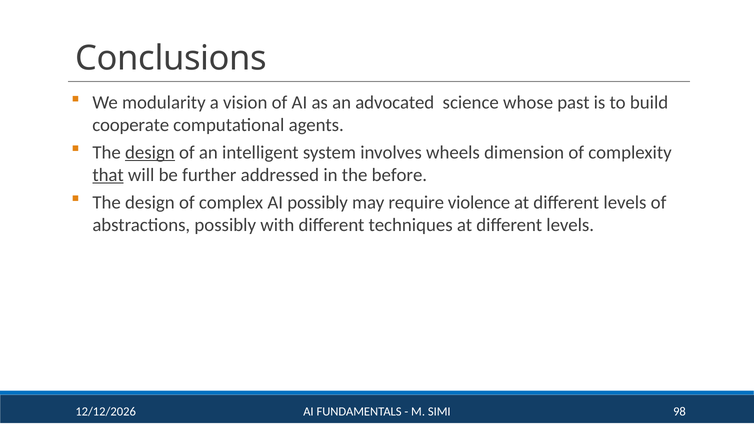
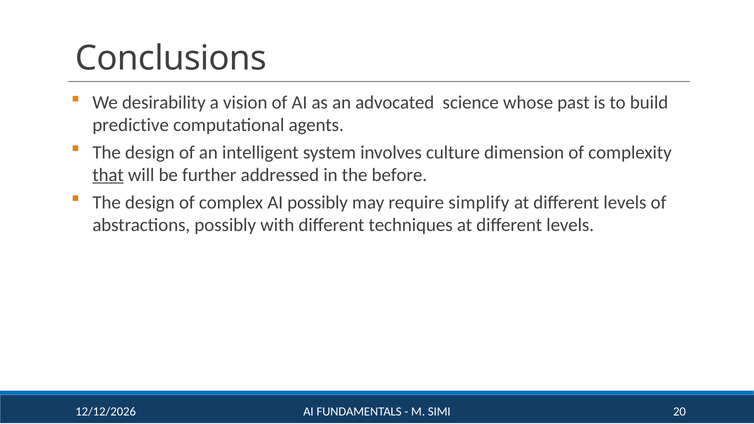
modularity: modularity -> desirability (164, 102)
cooperate: cooperate -> predictive (131, 125)
design underline: present -> none (150, 152)
wheels: wheels -> culture (453, 152)
violence: violence -> simplify (479, 202)
98: 98 -> 20 (680, 412)
